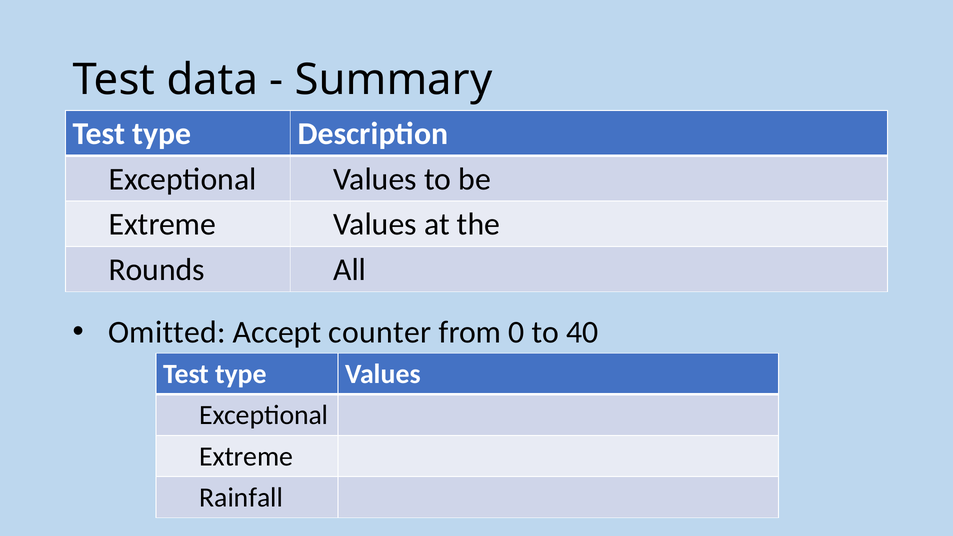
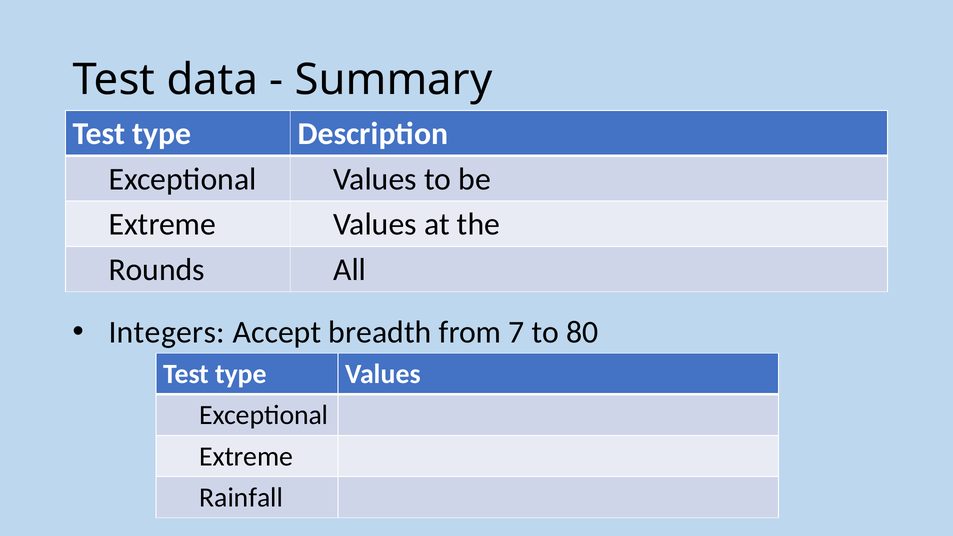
Omitted: Omitted -> Integers (167, 332)
counter: counter -> breadth (380, 332)
0: 0 -> 7 (516, 332)
40: 40 -> 80 (582, 332)
